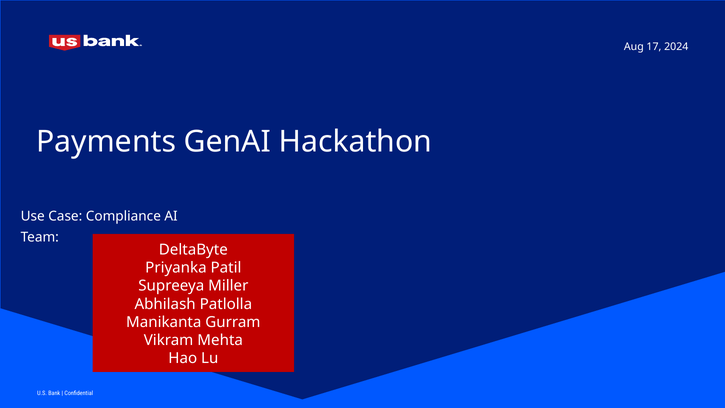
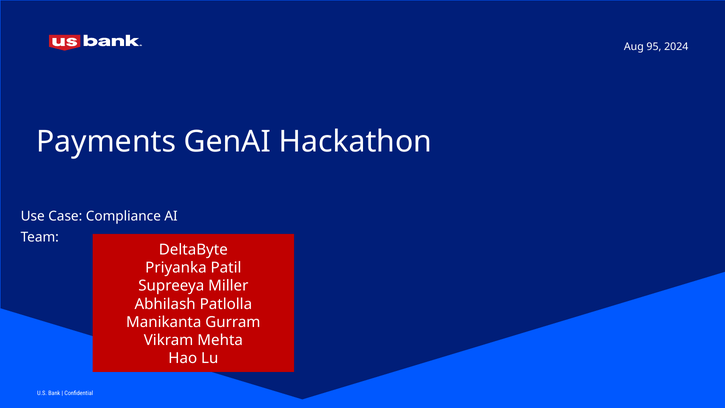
17: 17 -> 95 (654, 47)
